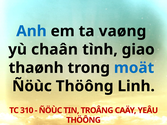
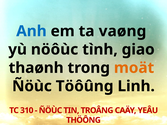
chaân: chaân -> nöôùc (55, 50)
moät colour: blue -> orange (134, 68)
Ñöùc Thöông: Thöông -> Töôûng (85, 86)
